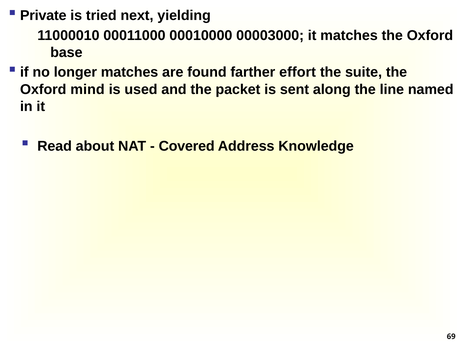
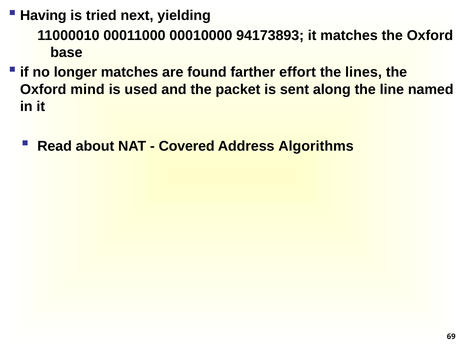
Private: Private -> Having (43, 16)
00003000: 00003000 -> 94173893 (270, 35)
suite: suite -> lines (364, 72)
Knowledge: Knowledge -> Algorithms (316, 146)
